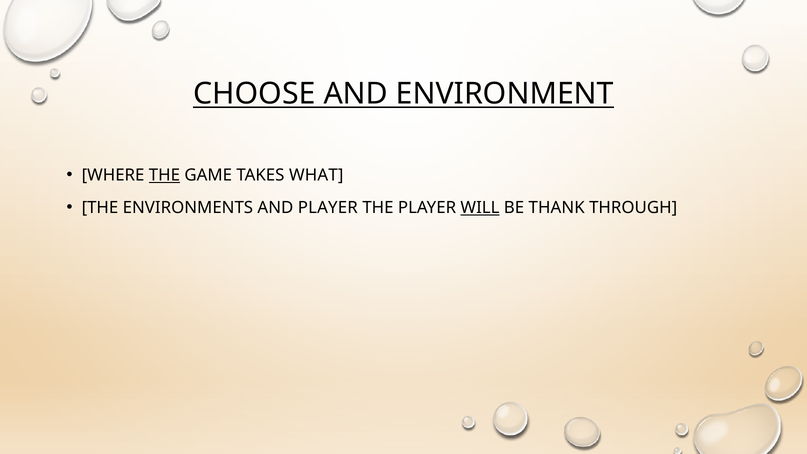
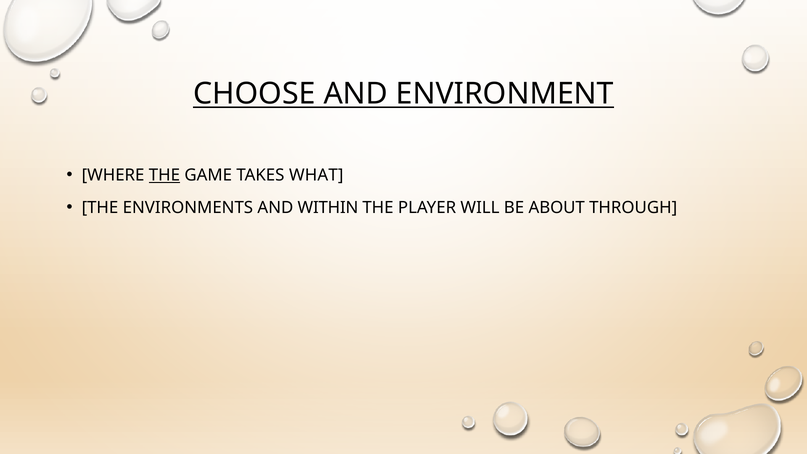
AND PLAYER: PLAYER -> WITHIN (328, 208)
WILL underline: present -> none (480, 208)
THANK: THANK -> ABOUT (557, 208)
